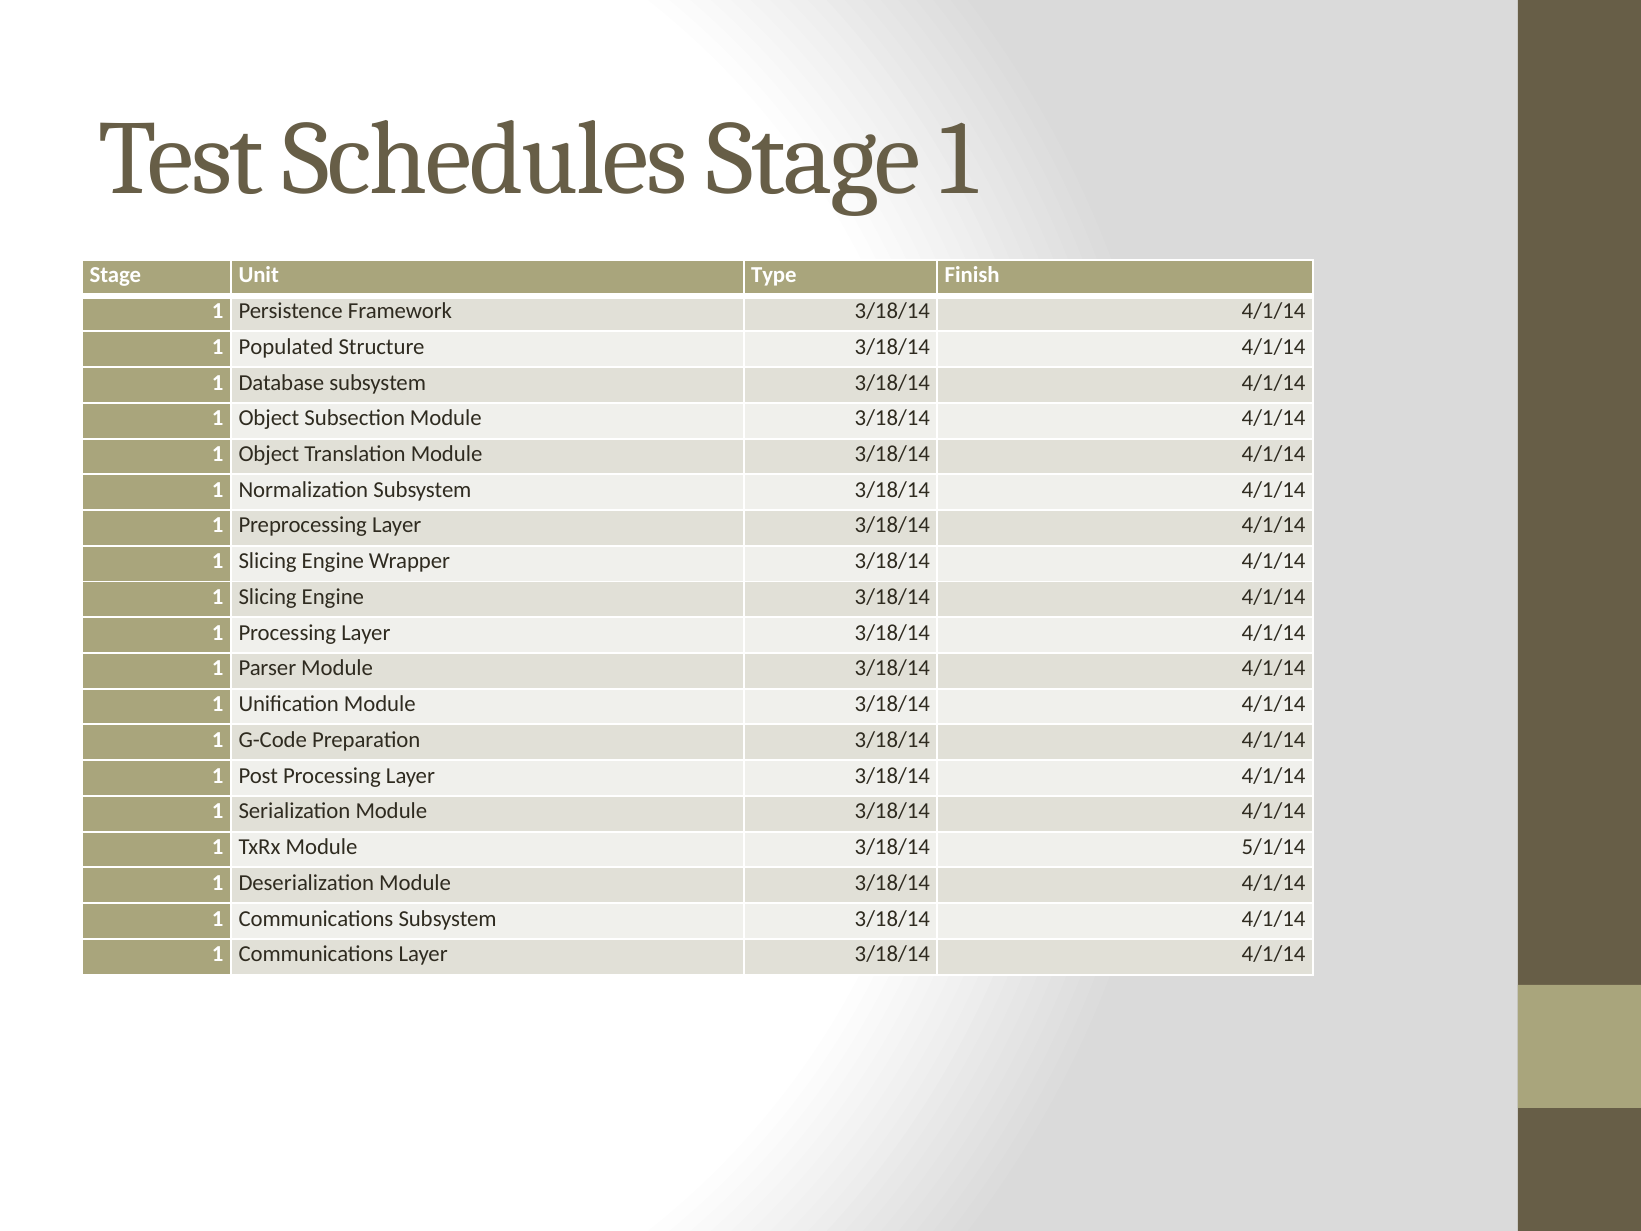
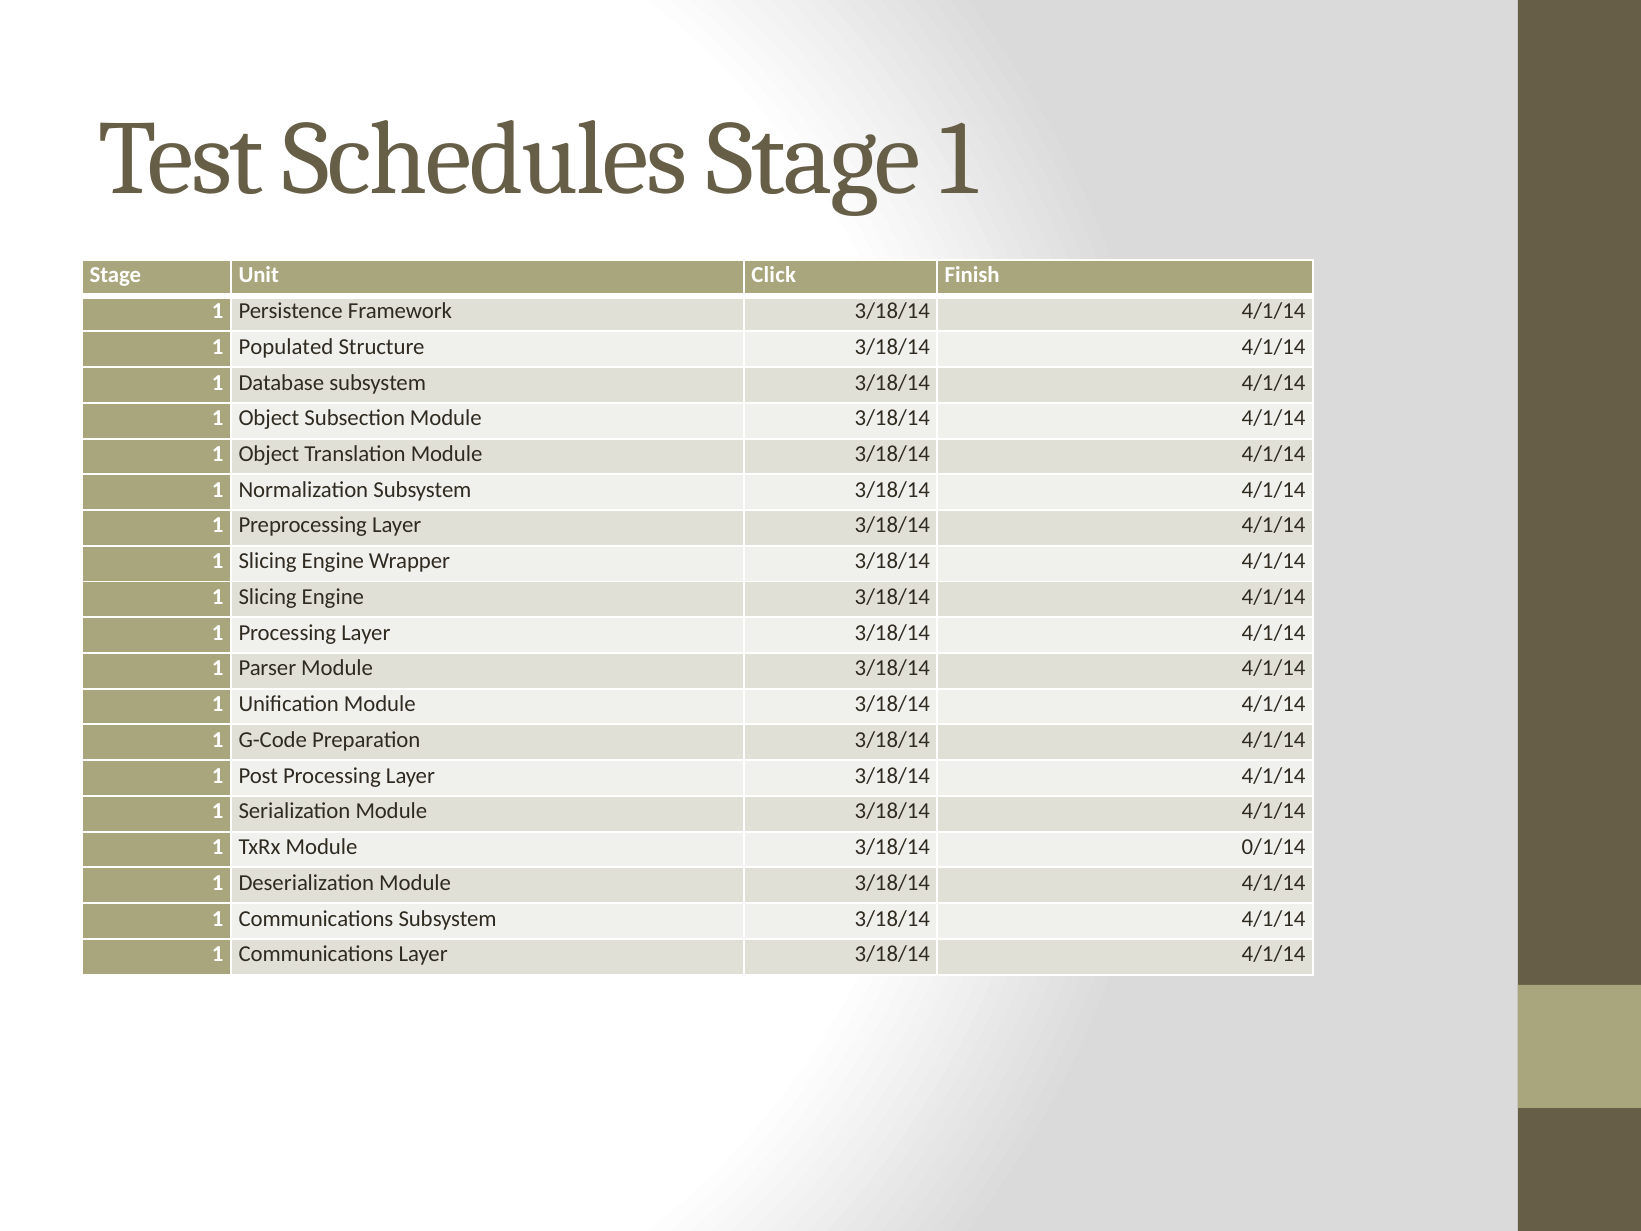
Type: Type -> Click (774, 275)
5/1/14: 5/1/14 -> 0/1/14 (1274, 847)
